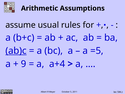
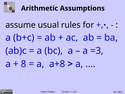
ab)c underline: present -> none (16, 51)
=5: =5 -> =3 (97, 51)
9: 9 -> 8 (24, 64)
a+4: a+4 -> a+8 (57, 64)
